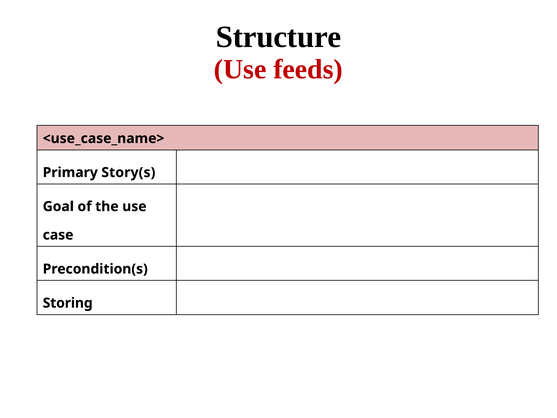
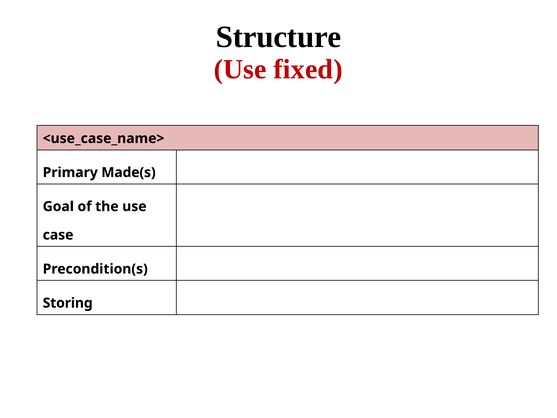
feeds: feeds -> fixed (308, 69)
Story(s: Story(s -> Made(s (128, 172)
